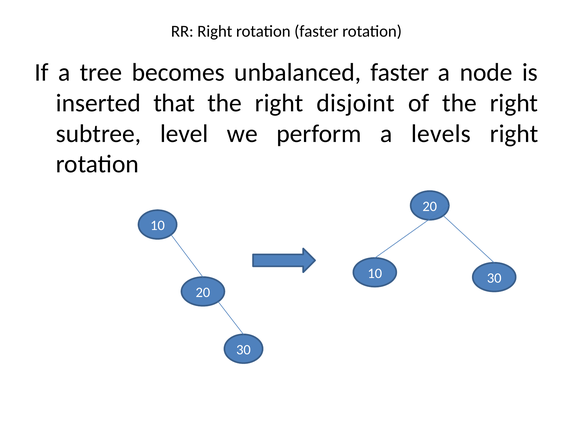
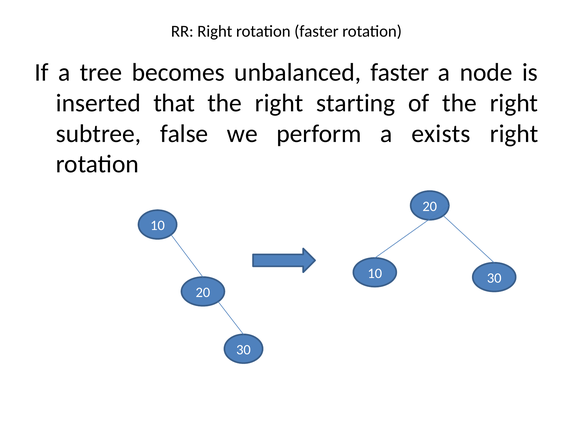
disjoint: disjoint -> starting (356, 103)
level: level -> false (184, 134)
levels: levels -> exists (441, 134)
